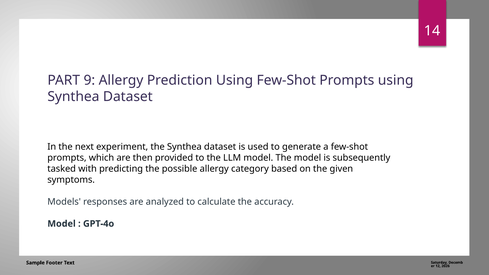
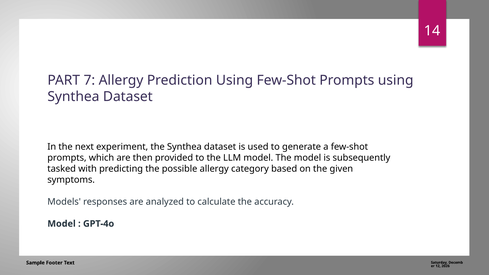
9: 9 -> 7 (89, 80)
